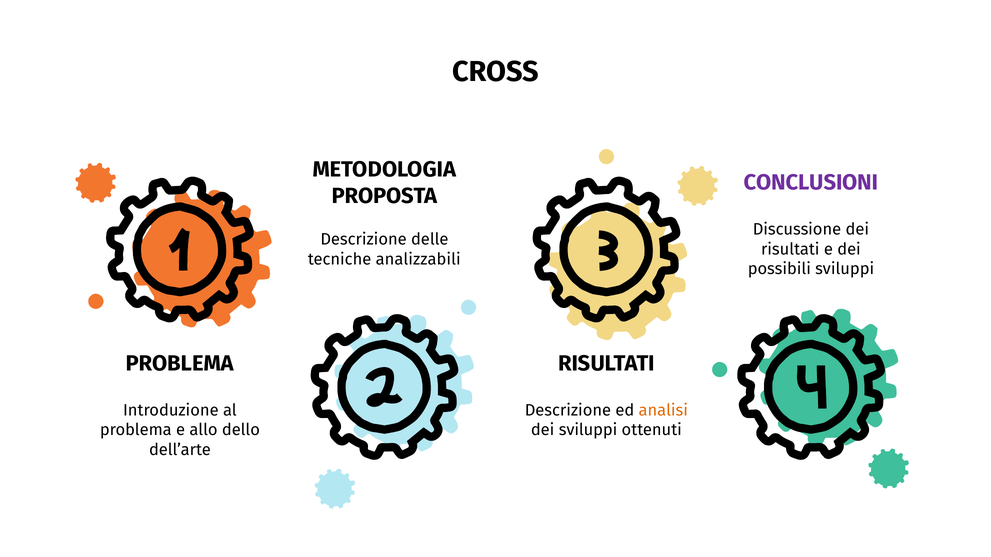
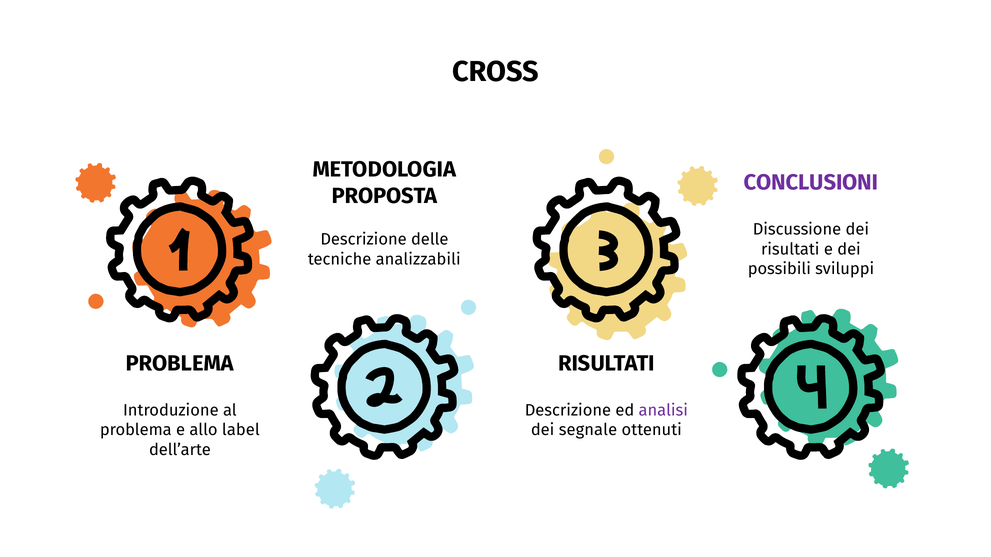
analisi colour: orange -> purple (663, 411)
dello: dello -> label (241, 430)
dei sviluppi: sviluppi -> segnale (588, 430)
